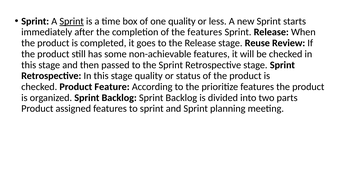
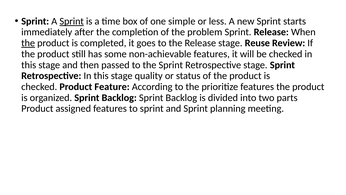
one quality: quality -> simple (182, 21)
the features: features -> problem (205, 32)
the underline: none -> present (28, 43)
